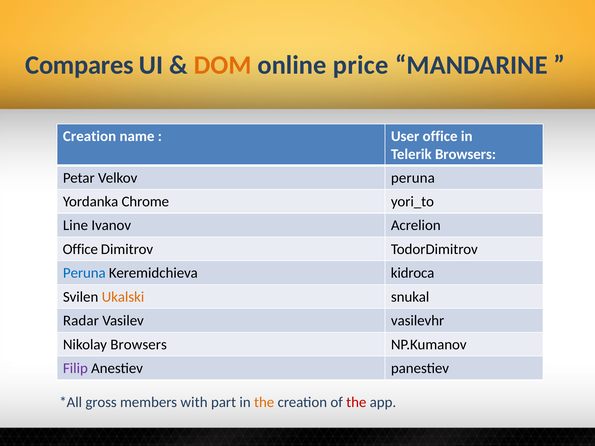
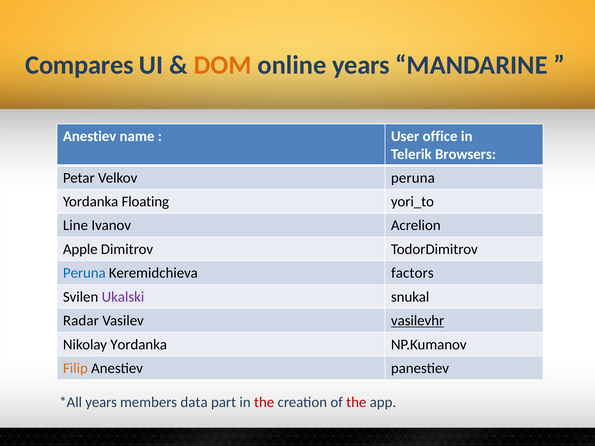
online price: price -> years (361, 65)
Creation: Creation -> Anestiev (90, 136)
Chrome: Chrome -> Floating (145, 202)
Office: Office -> Apple (80, 249)
kidroca: kidroca -> factors (412, 273)
Ukalski colour: orange -> purple (123, 297)
vasilevhr underline: none -> present (418, 321)
Nikolay Browsers: Browsers -> Yordanka (139, 345)
Filip colour: purple -> orange (75, 368)
gross: gross -> years (101, 403)
with: with -> data (194, 403)
the colour: orange -> red (264, 403)
